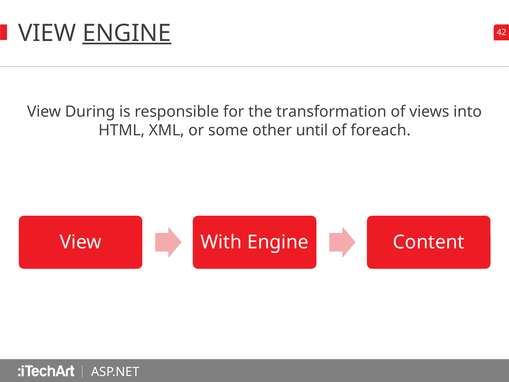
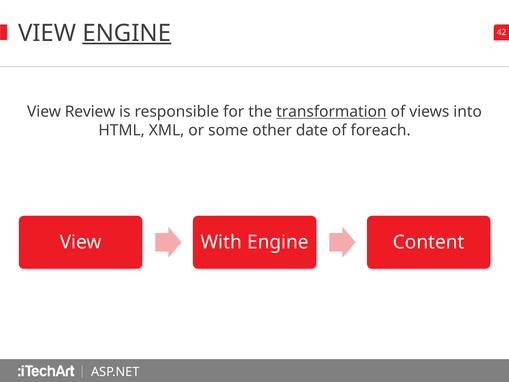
During: During -> Review (90, 112)
transformation underline: none -> present (331, 112)
until: until -> date (312, 130)
